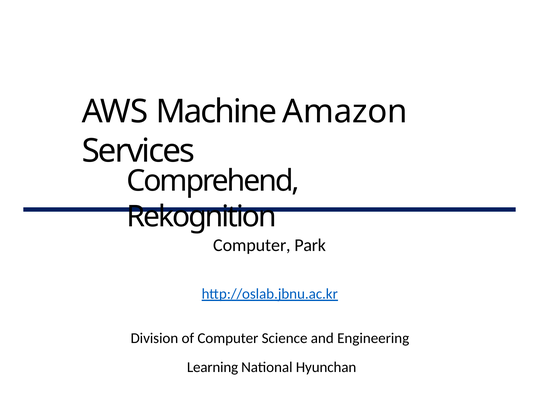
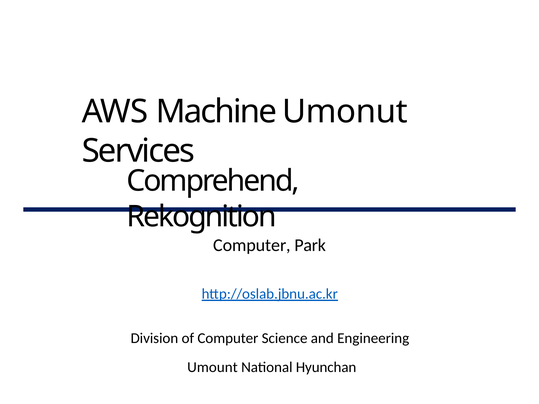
Amazon: Amazon -> Umonut (345, 112)
Learning: Learning -> Umount (212, 367)
